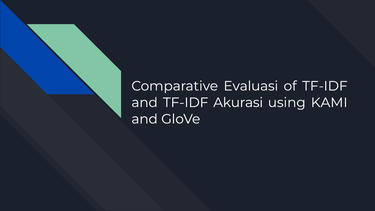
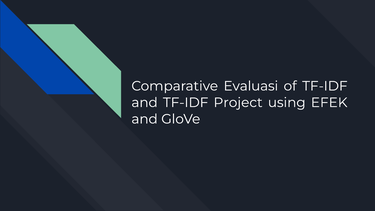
Akurasi: Akurasi -> Project (238, 103)
KAMI: KAMI -> EFEK (329, 103)
